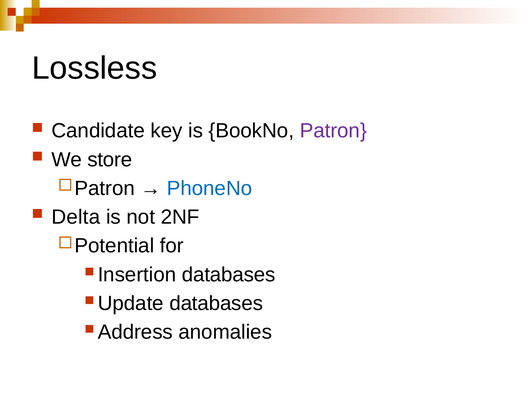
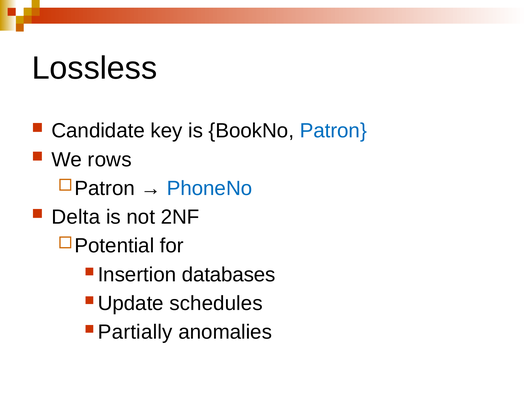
Patron colour: purple -> blue (333, 131)
store: store -> rows (110, 160)
Update databases: databases -> schedules (216, 303)
Address: Address -> Partially (135, 332)
